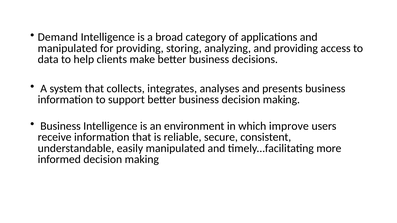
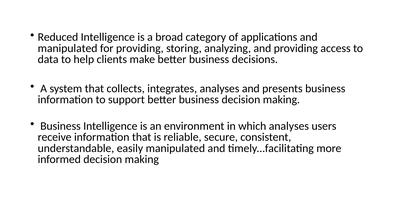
Demand: Demand -> Reduced (58, 37)
which improve: improve -> analyses (289, 126)
